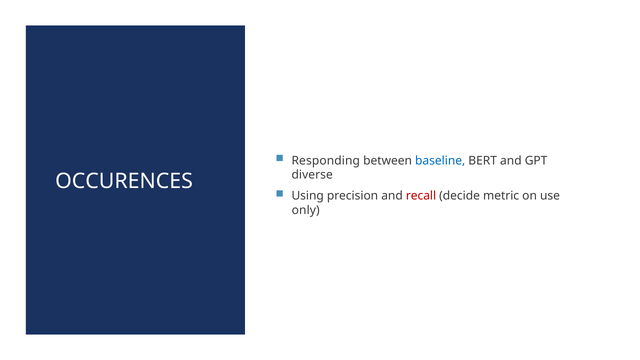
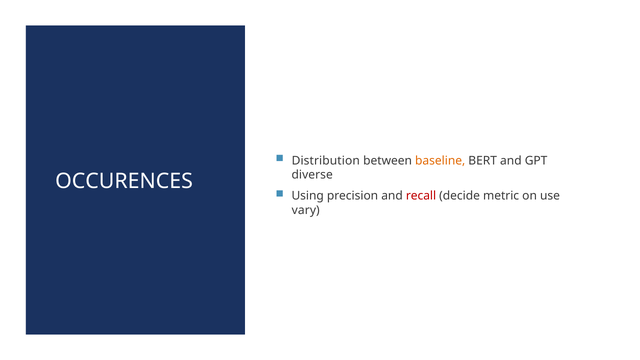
Responding: Responding -> Distribution (326, 161)
baseline colour: blue -> orange (440, 161)
only: only -> vary (306, 210)
